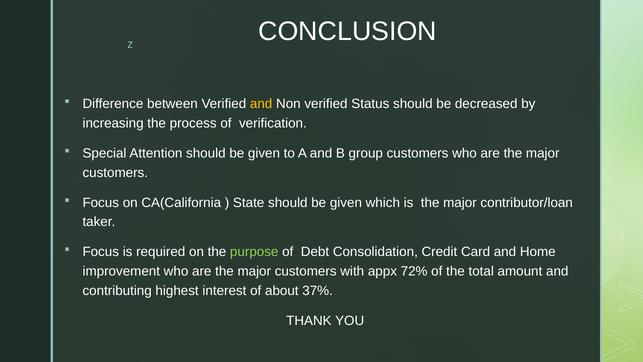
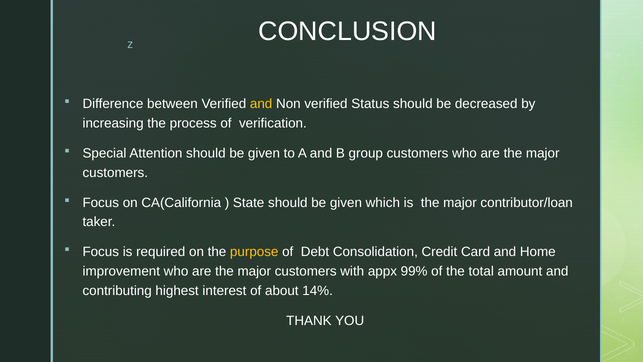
purpose colour: light green -> yellow (254, 252)
72%: 72% -> 99% (414, 271)
37%: 37% -> 14% (318, 290)
